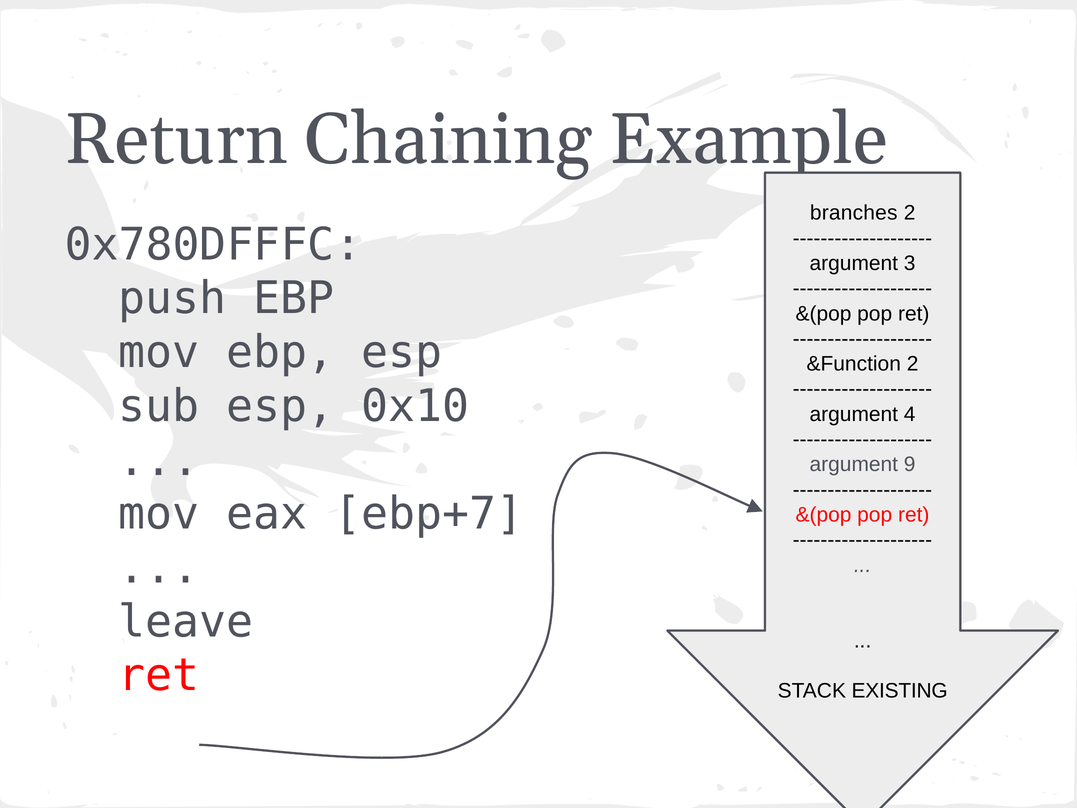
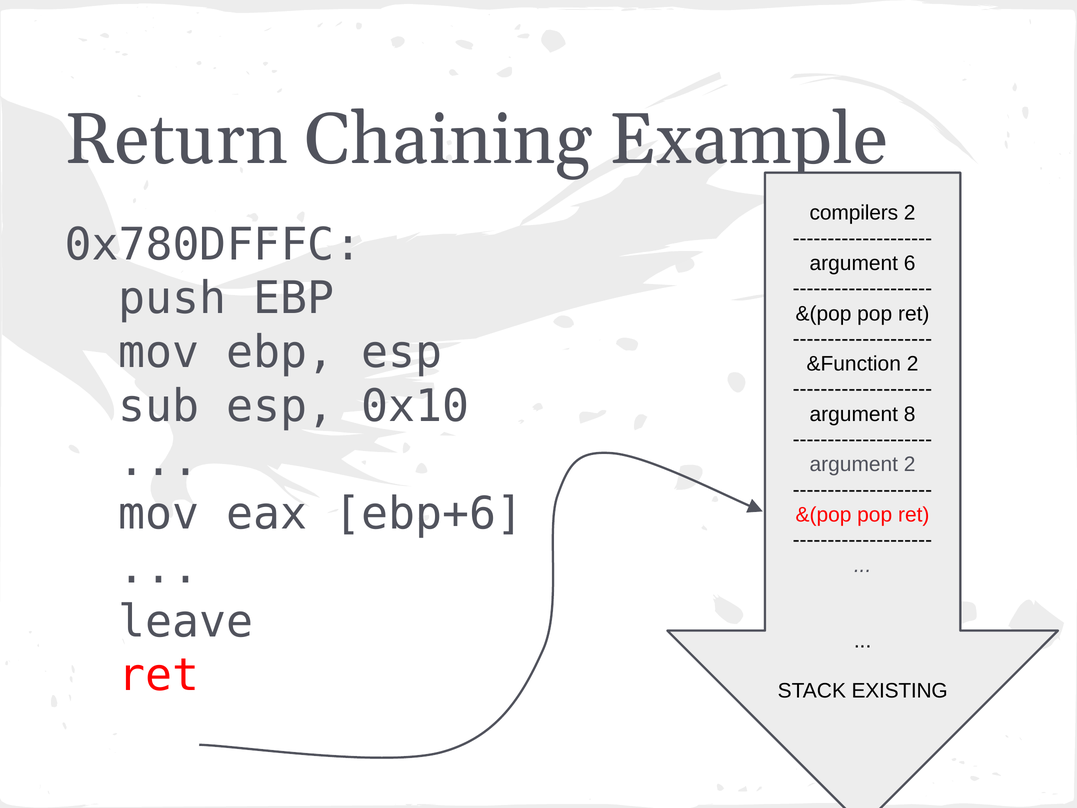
branches: branches -> compilers (854, 213)
3: 3 -> 6 (910, 263)
4: 4 -> 8 (910, 414)
argument 9: 9 -> 2 (910, 464)
ebp+7: ebp+7 -> ebp+6 (429, 514)
